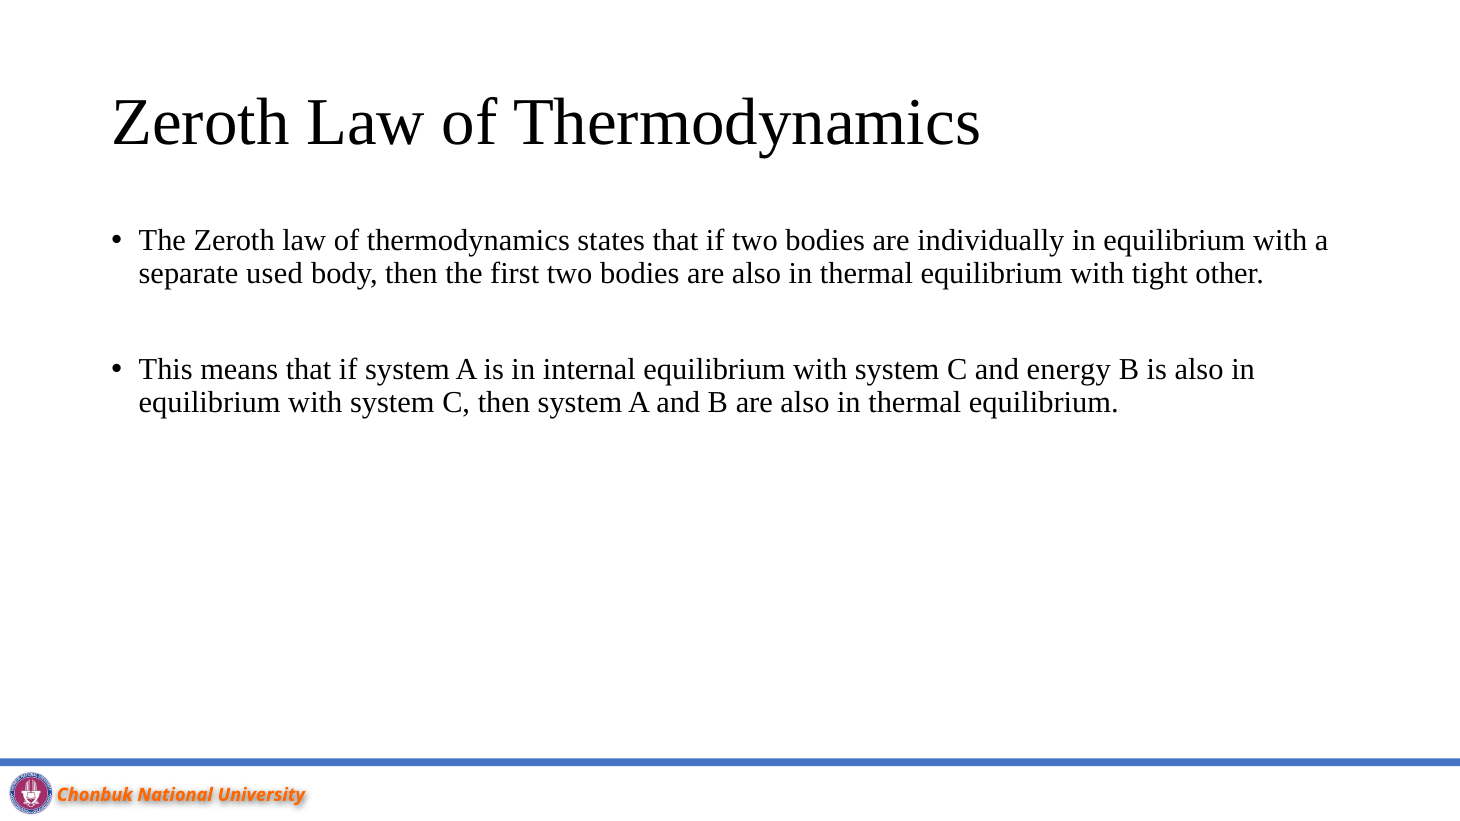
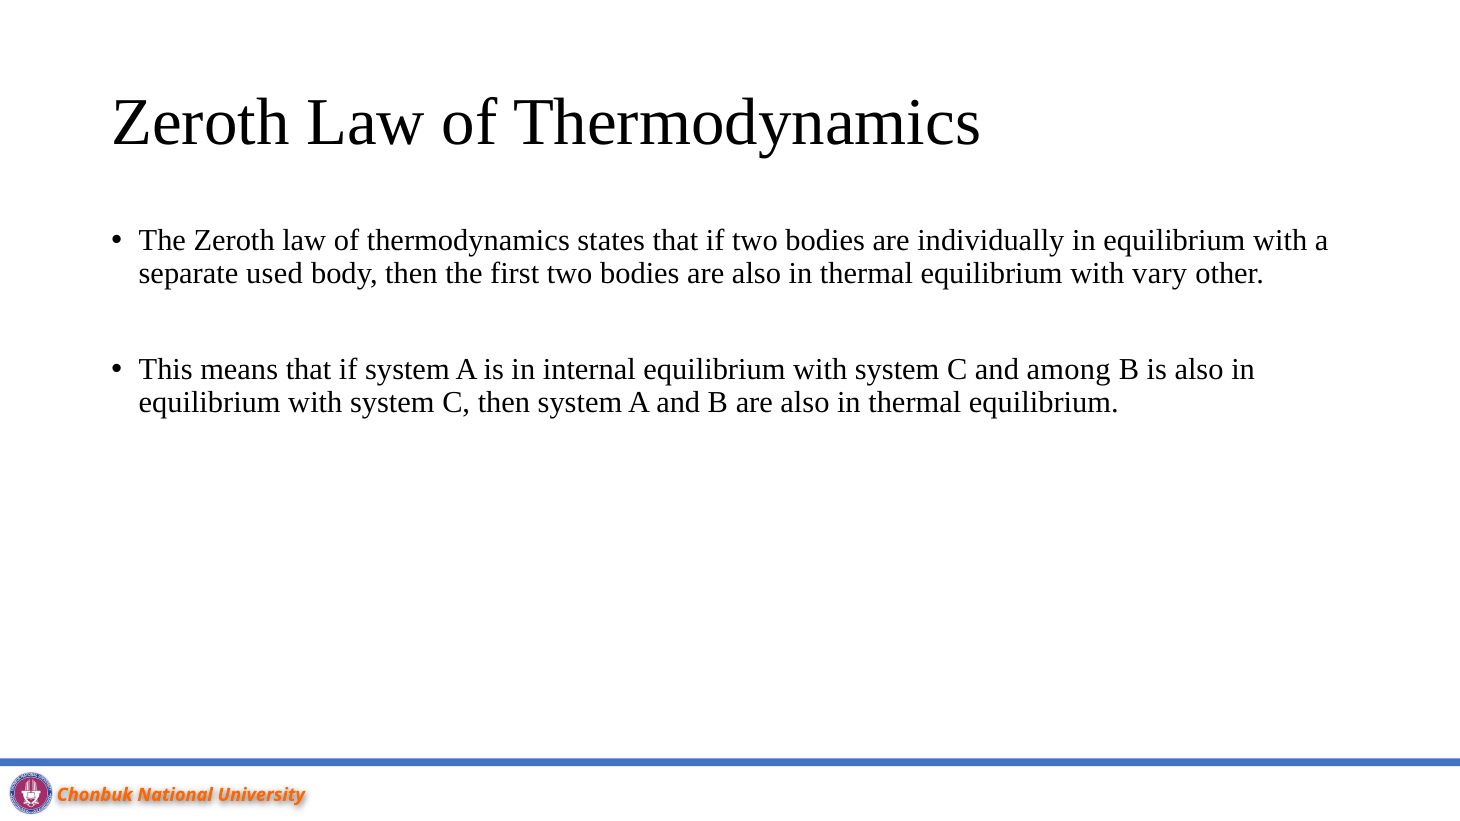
tight: tight -> vary (1160, 273)
energy: energy -> among (1069, 369)
